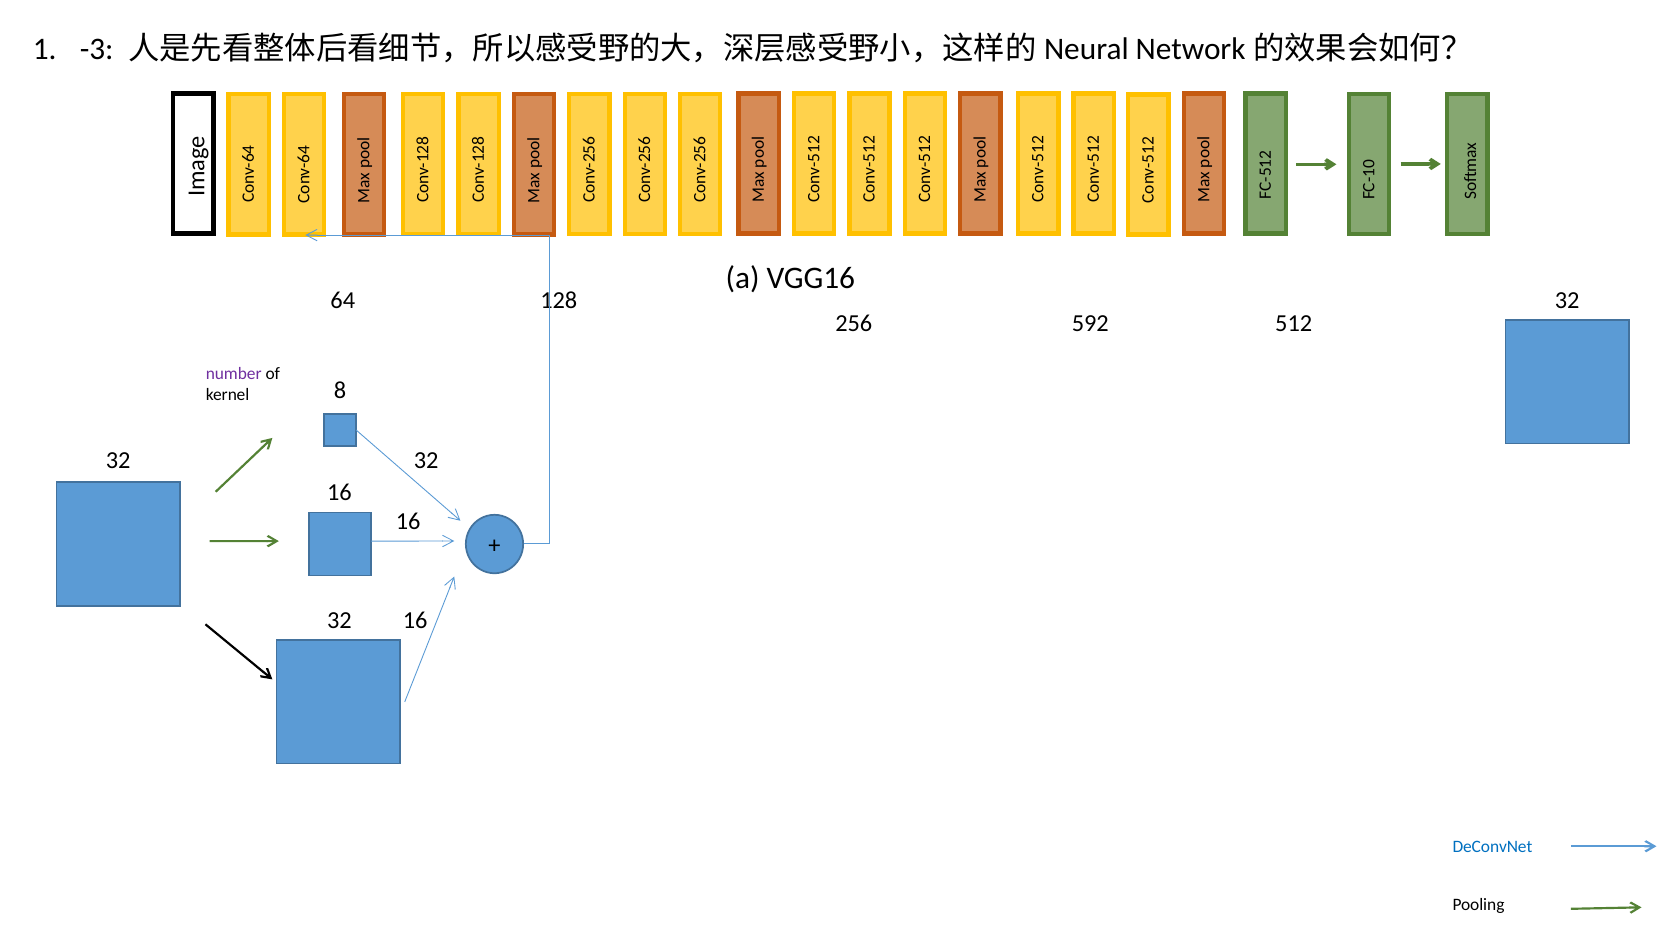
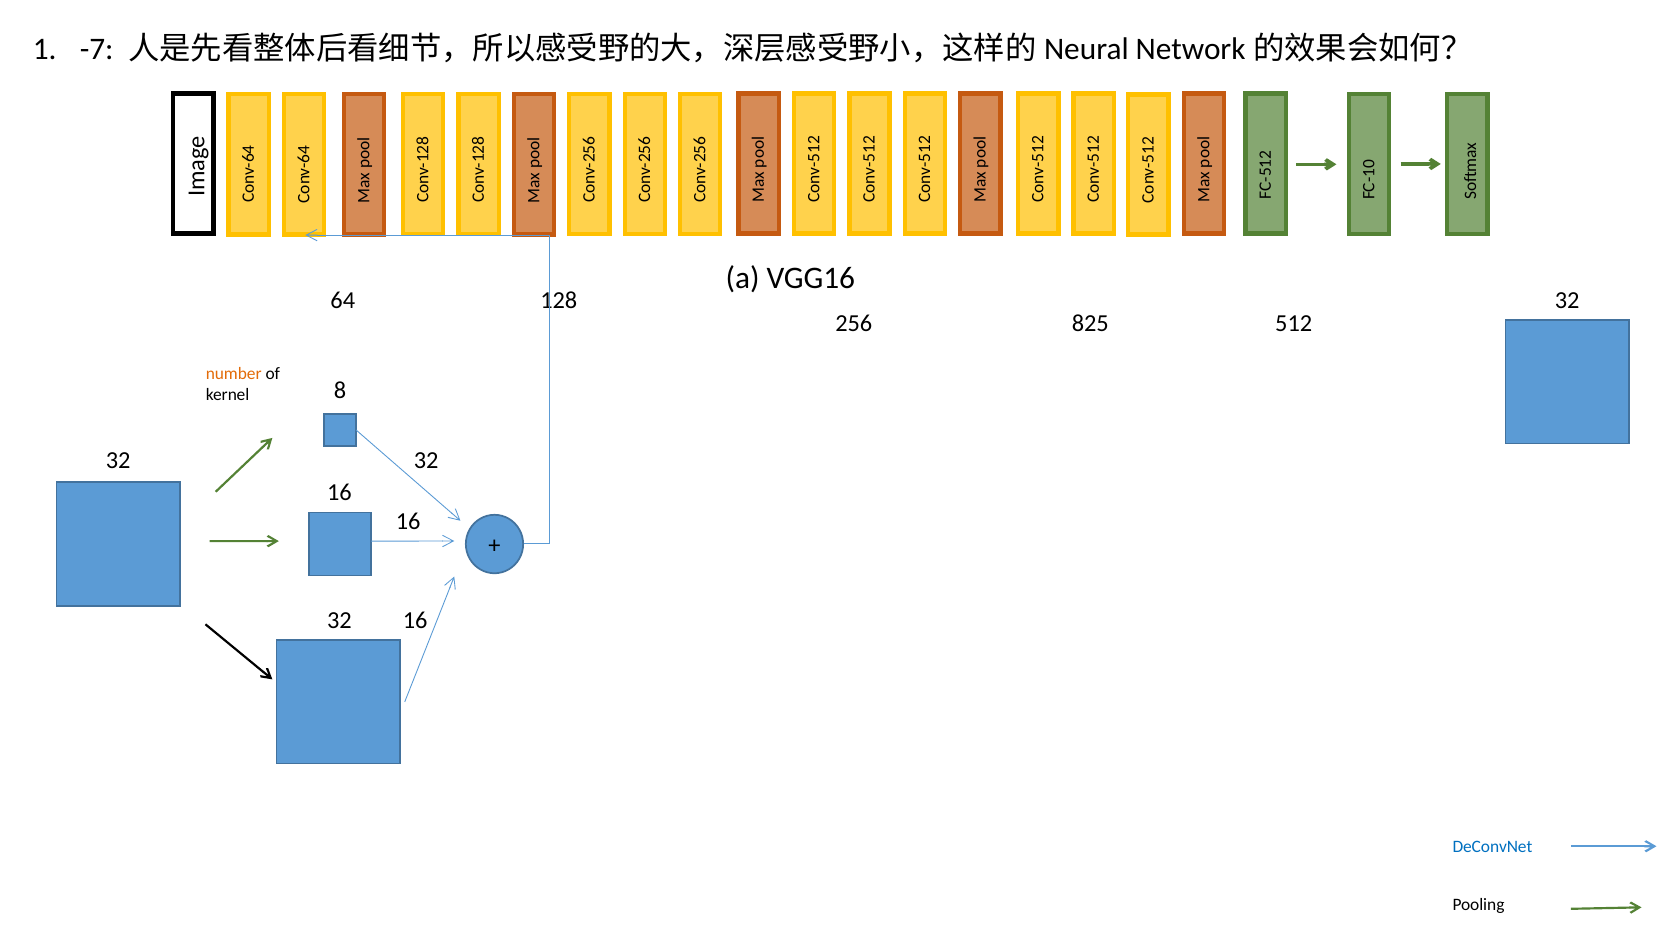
-3: -3 -> -7 (97, 49)
592: 592 -> 825 (1090, 324)
number colour: purple -> orange (234, 373)
